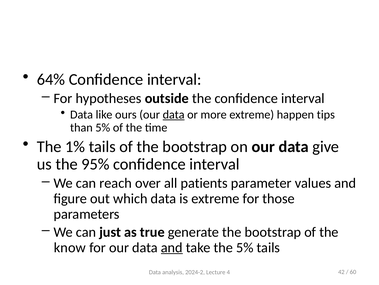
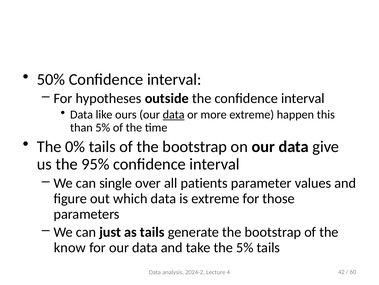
64%: 64% -> 50% (51, 79)
tips: tips -> this (326, 114)
1%: 1% -> 0% (75, 146)
reach: reach -> single (116, 183)
as true: true -> tails (152, 232)
and underline: present -> none (172, 247)
